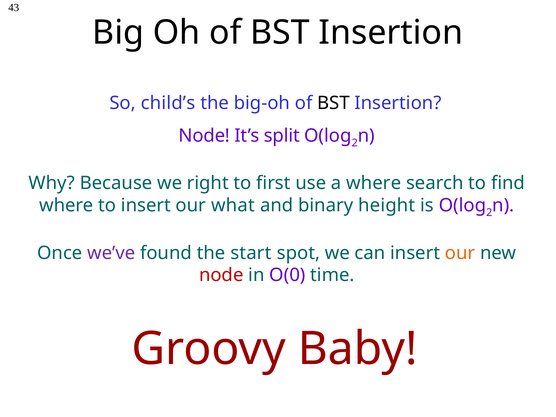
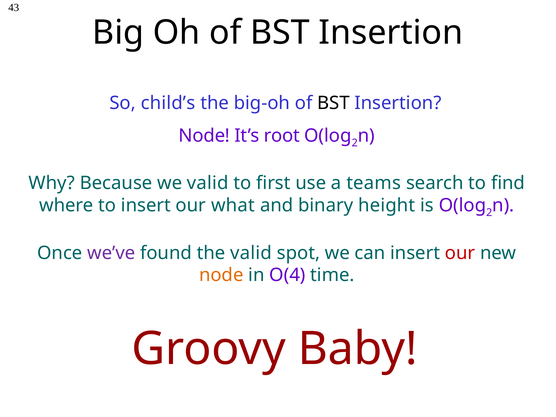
split: split -> root (282, 136)
we right: right -> valid (208, 183)
a where: where -> teams (374, 183)
the start: start -> valid (251, 253)
our colour: orange -> red (460, 253)
node colour: red -> orange (221, 275)
O(0: O(0 -> O(4 (287, 275)
